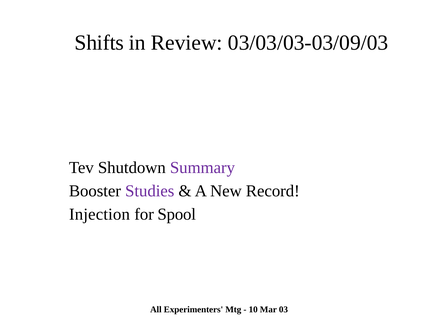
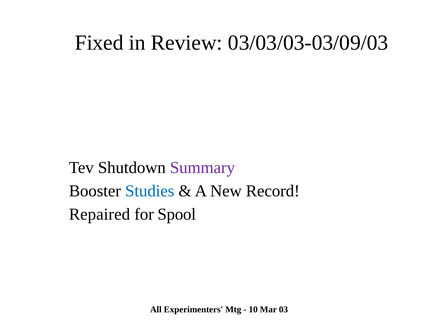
Shifts: Shifts -> Fixed (99, 43)
Studies colour: purple -> blue (150, 191)
Injection: Injection -> Repaired (100, 215)
